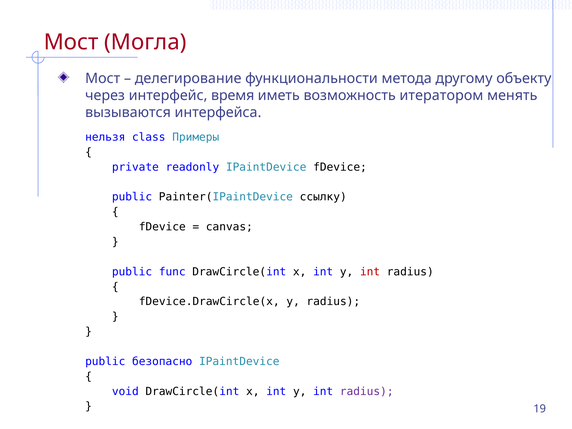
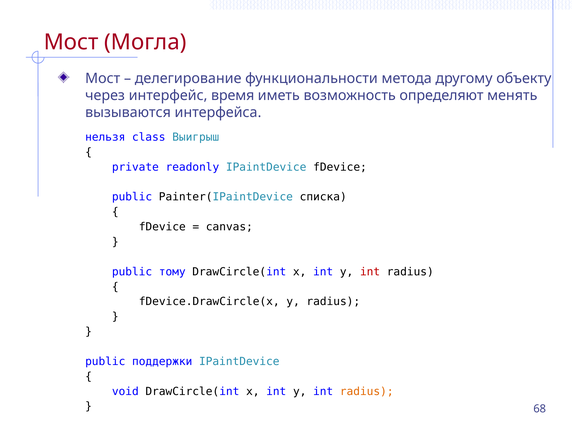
итератором: итератором -> определяют (442, 95)
Примеры: Примеры -> Выигрыш (196, 137)
ссылку: ссылку -> списка (323, 197)
func: func -> тому (172, 272)
безопасно: безопасно -> поддержки (162, 361)
radius colour: purple -> orange (367, 391)
19: 19 -> 68 (540, 409)
